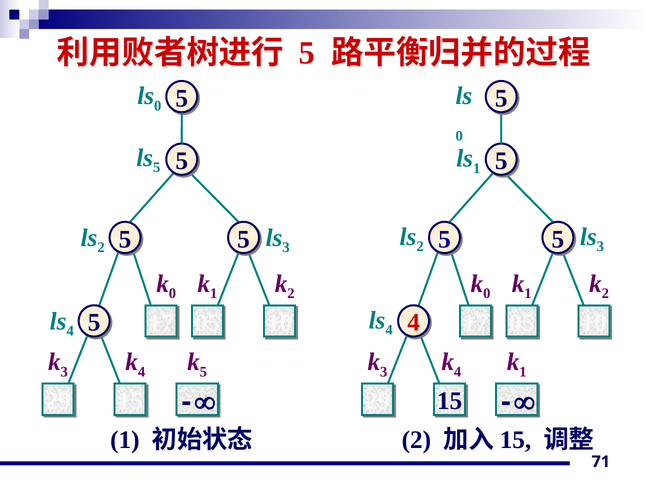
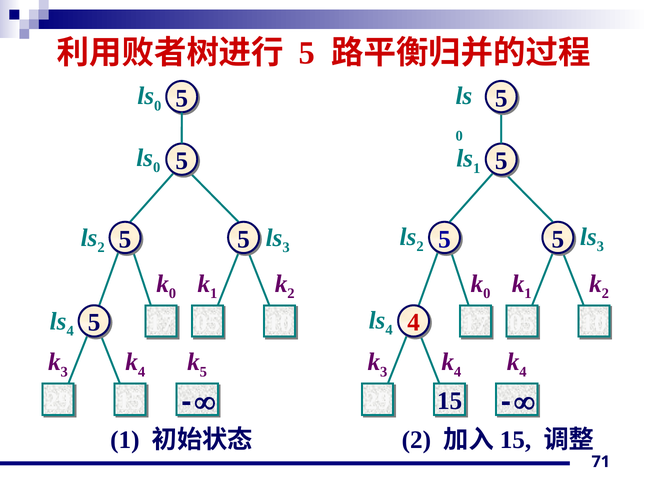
5: 5 -> 0 (157, 168)
1: 1 -> 4 (523, 372)
